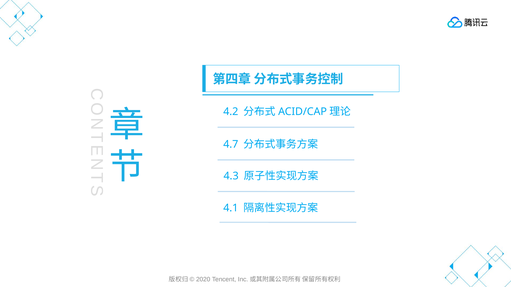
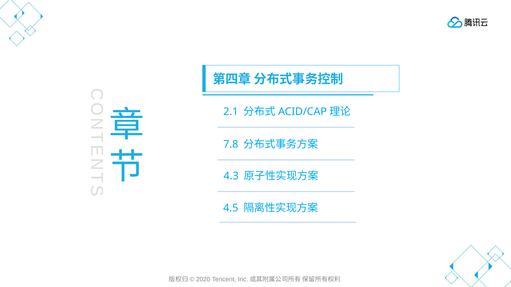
4.2: 4.2 -> 2.1 (231, 112)
4.7: 4.7 -> 7.8 (231, 145)
4.1: 4.1 -> 4.5 (231, 208)
